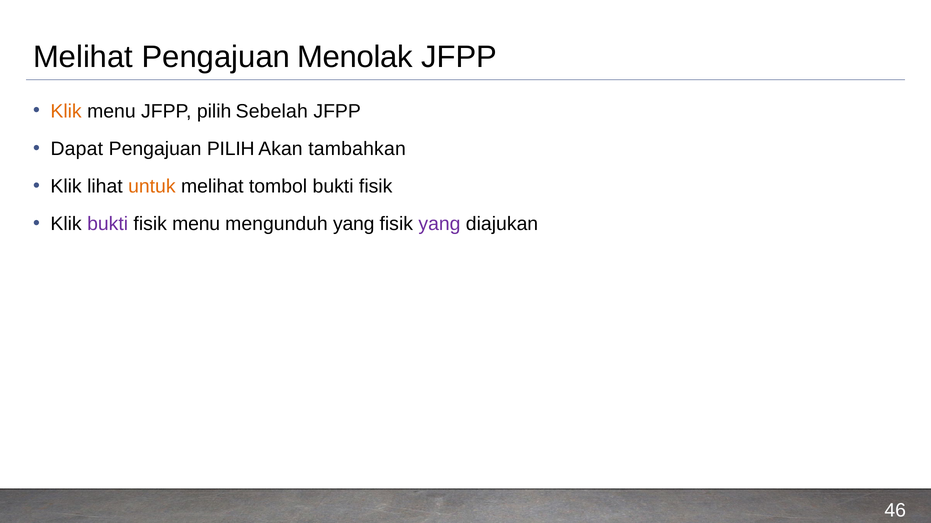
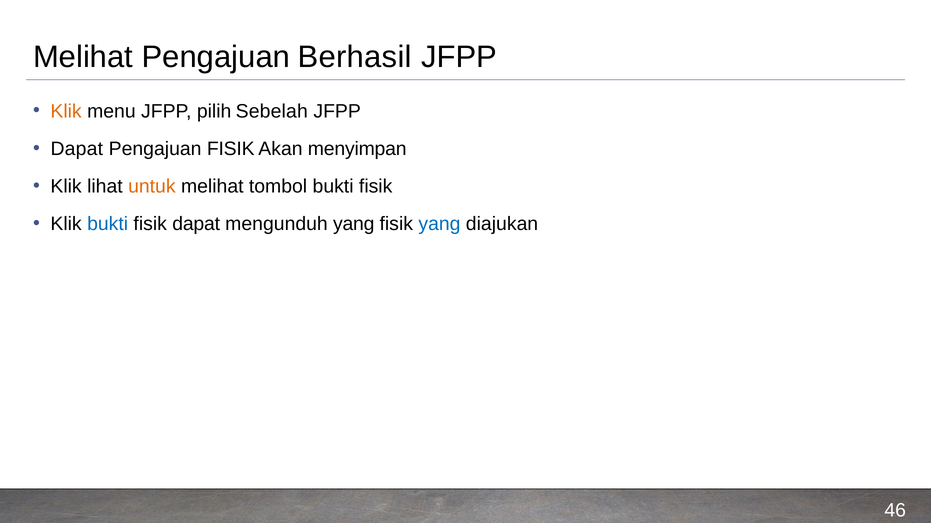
Menolak: Menolak -> Berhasil (355, 57)
Pengajuan PILIH: PILIH -> FISIK (231, 149)
tambahkan: tambahkan -> menyimpan (357, 149)
bukti colour: purple -> blue (108, 224)
fisik menu: menu -> dapat (196, 224)
yang colour: purple -> blue (439, 224)
